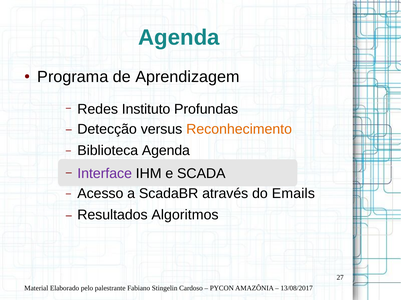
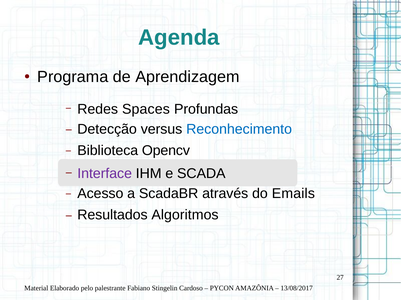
Instituto: Instituto -> Spaces (146, 109)
Reconhecimento colour: orange -> blue (239, 129)
Biblioteca Agenda: Agenda -> Opencv (166, 151)
